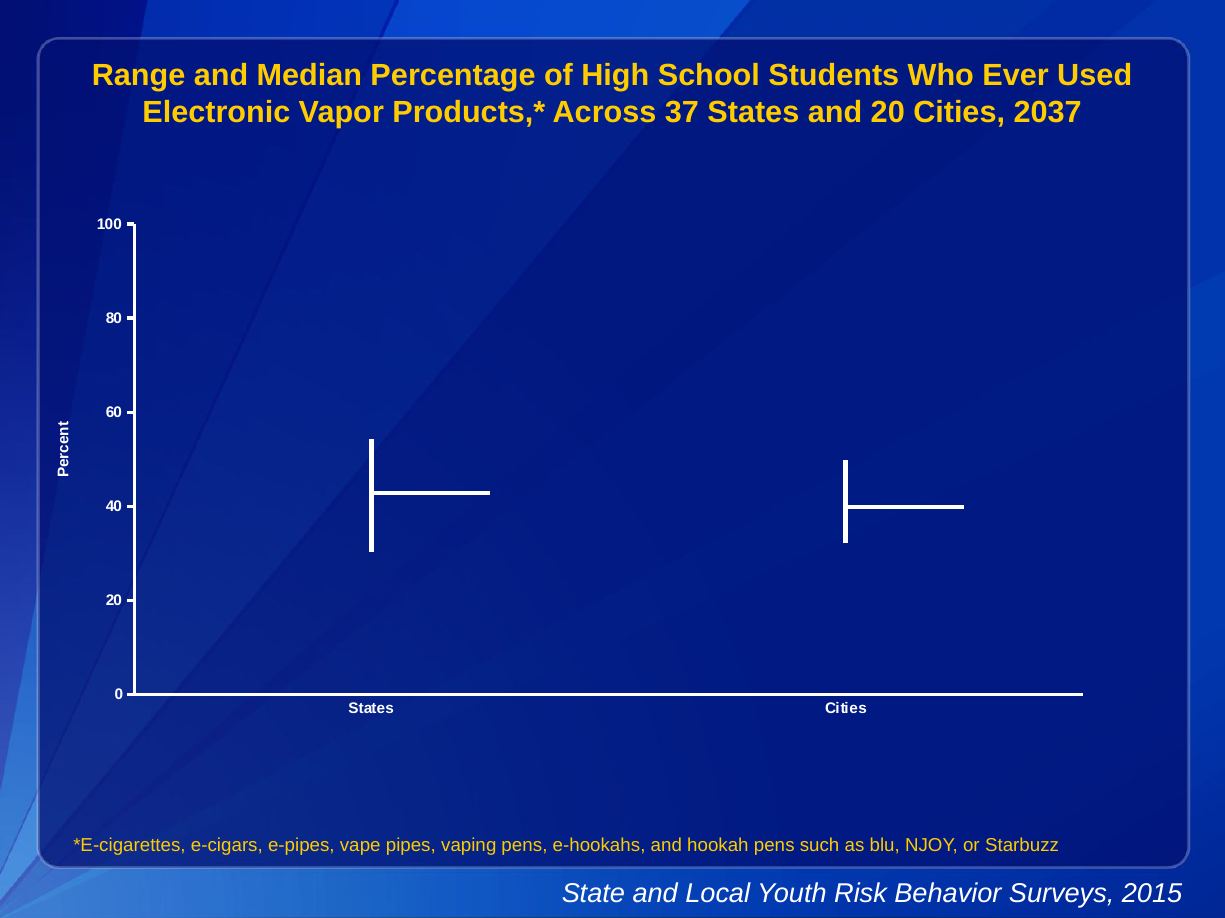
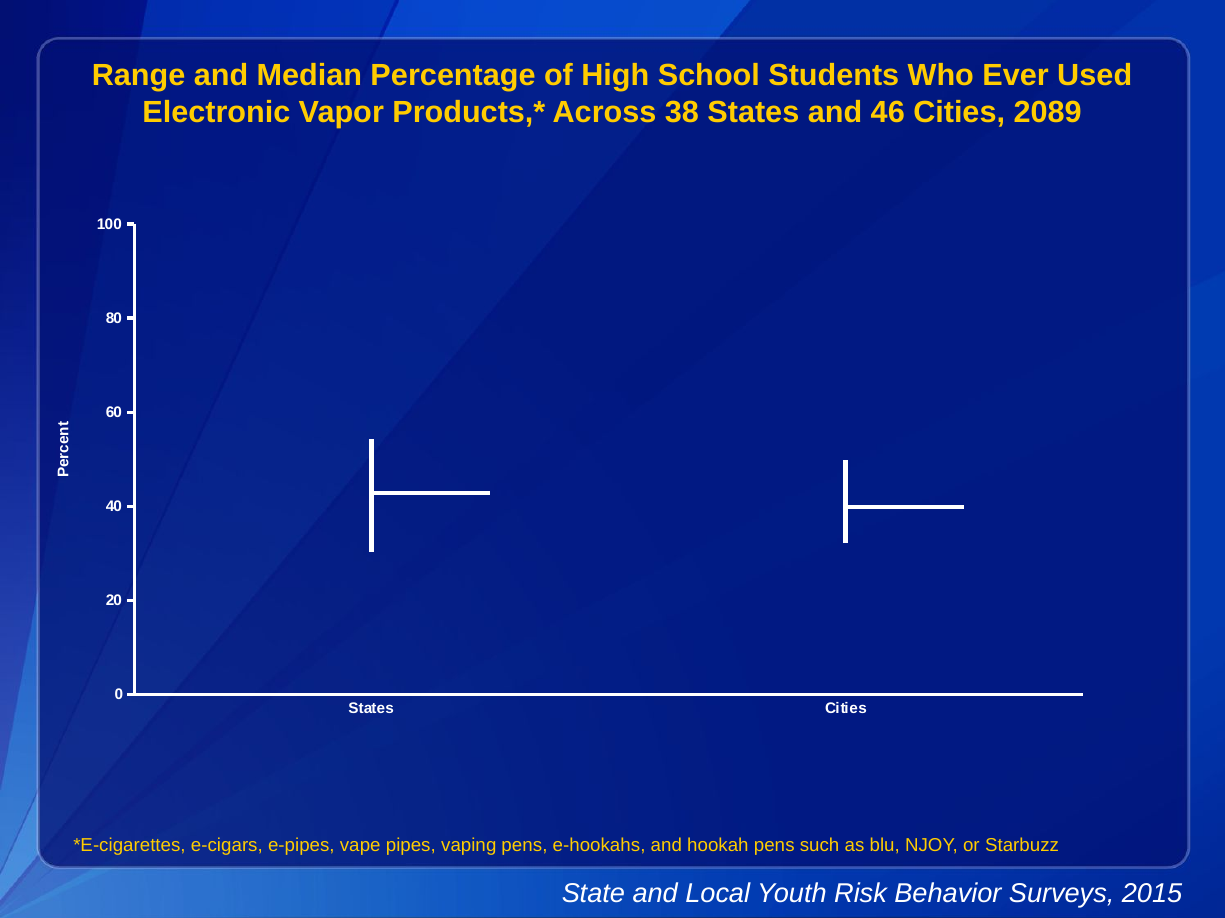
37: 37 -> 38 (682, 112)
and 20: 20 -> 46 (888, 112)
2037: 2037 -> 2089 (1048, 112)
